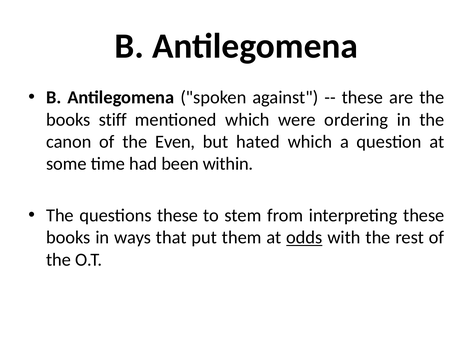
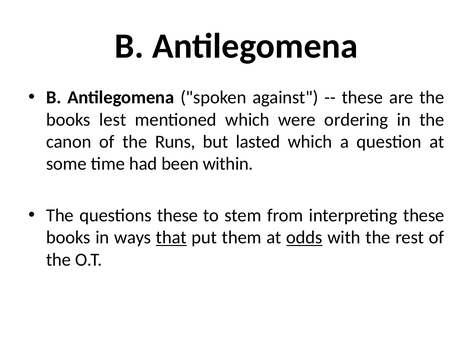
stiff: stiff -> lest (113, 120)
Even: Even -> Runs (175, 142)
hated: hated -> lasted (258, 142)
that underline: none -> present (171, 237)
